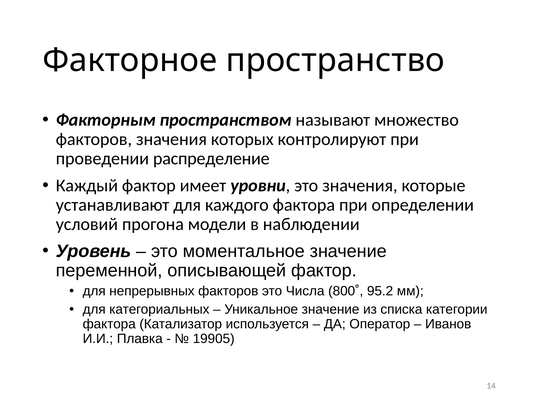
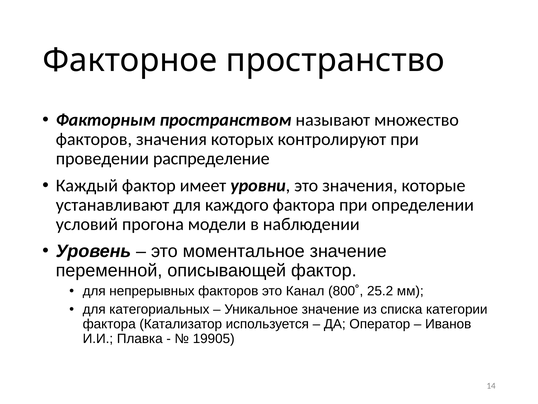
Числа: Числа -> Канал (305, 291)
95.2: 95.2 -> 25.2 (380, 291)
